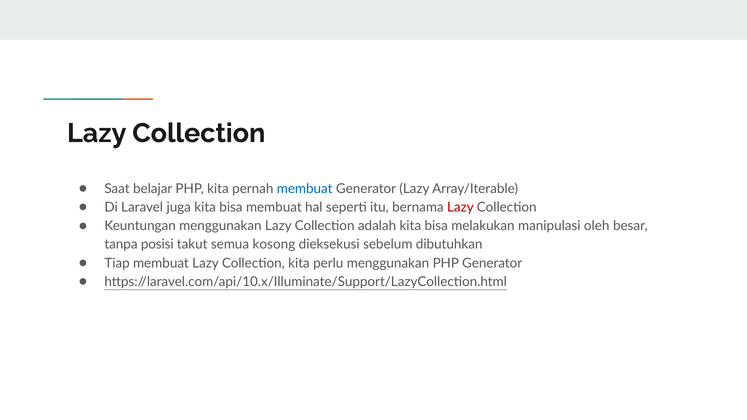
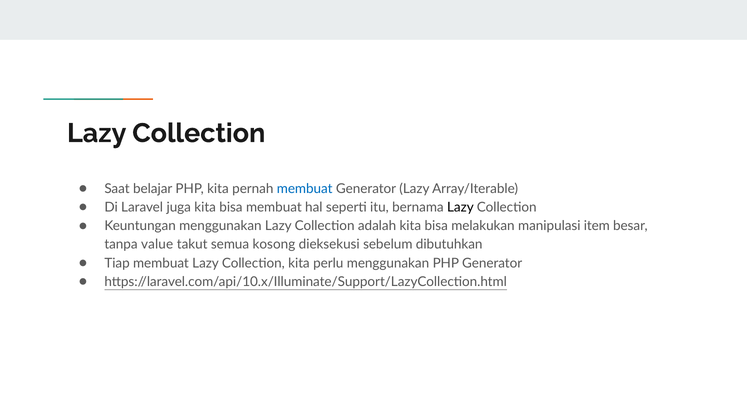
Lazy colour: red -> black (460, 207)
oleh: oleh -> item (597, 226)
posisi: posisi -> value (157, 245)
